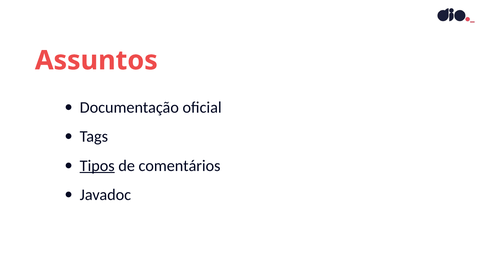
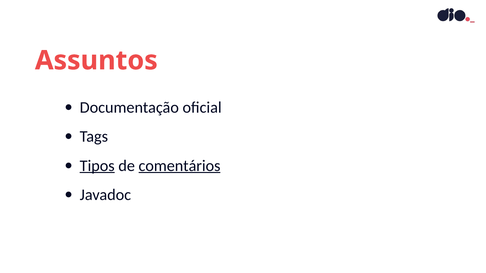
comentários underline: none -> present (180, 166)
